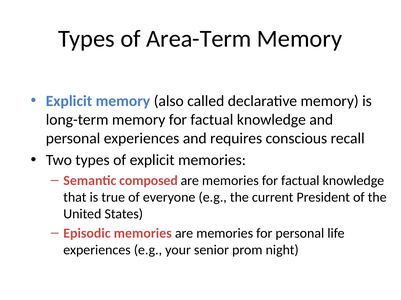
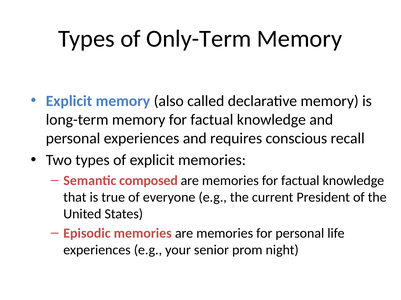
Area-Term: Area-Term -> Only-Term (199, 39)
